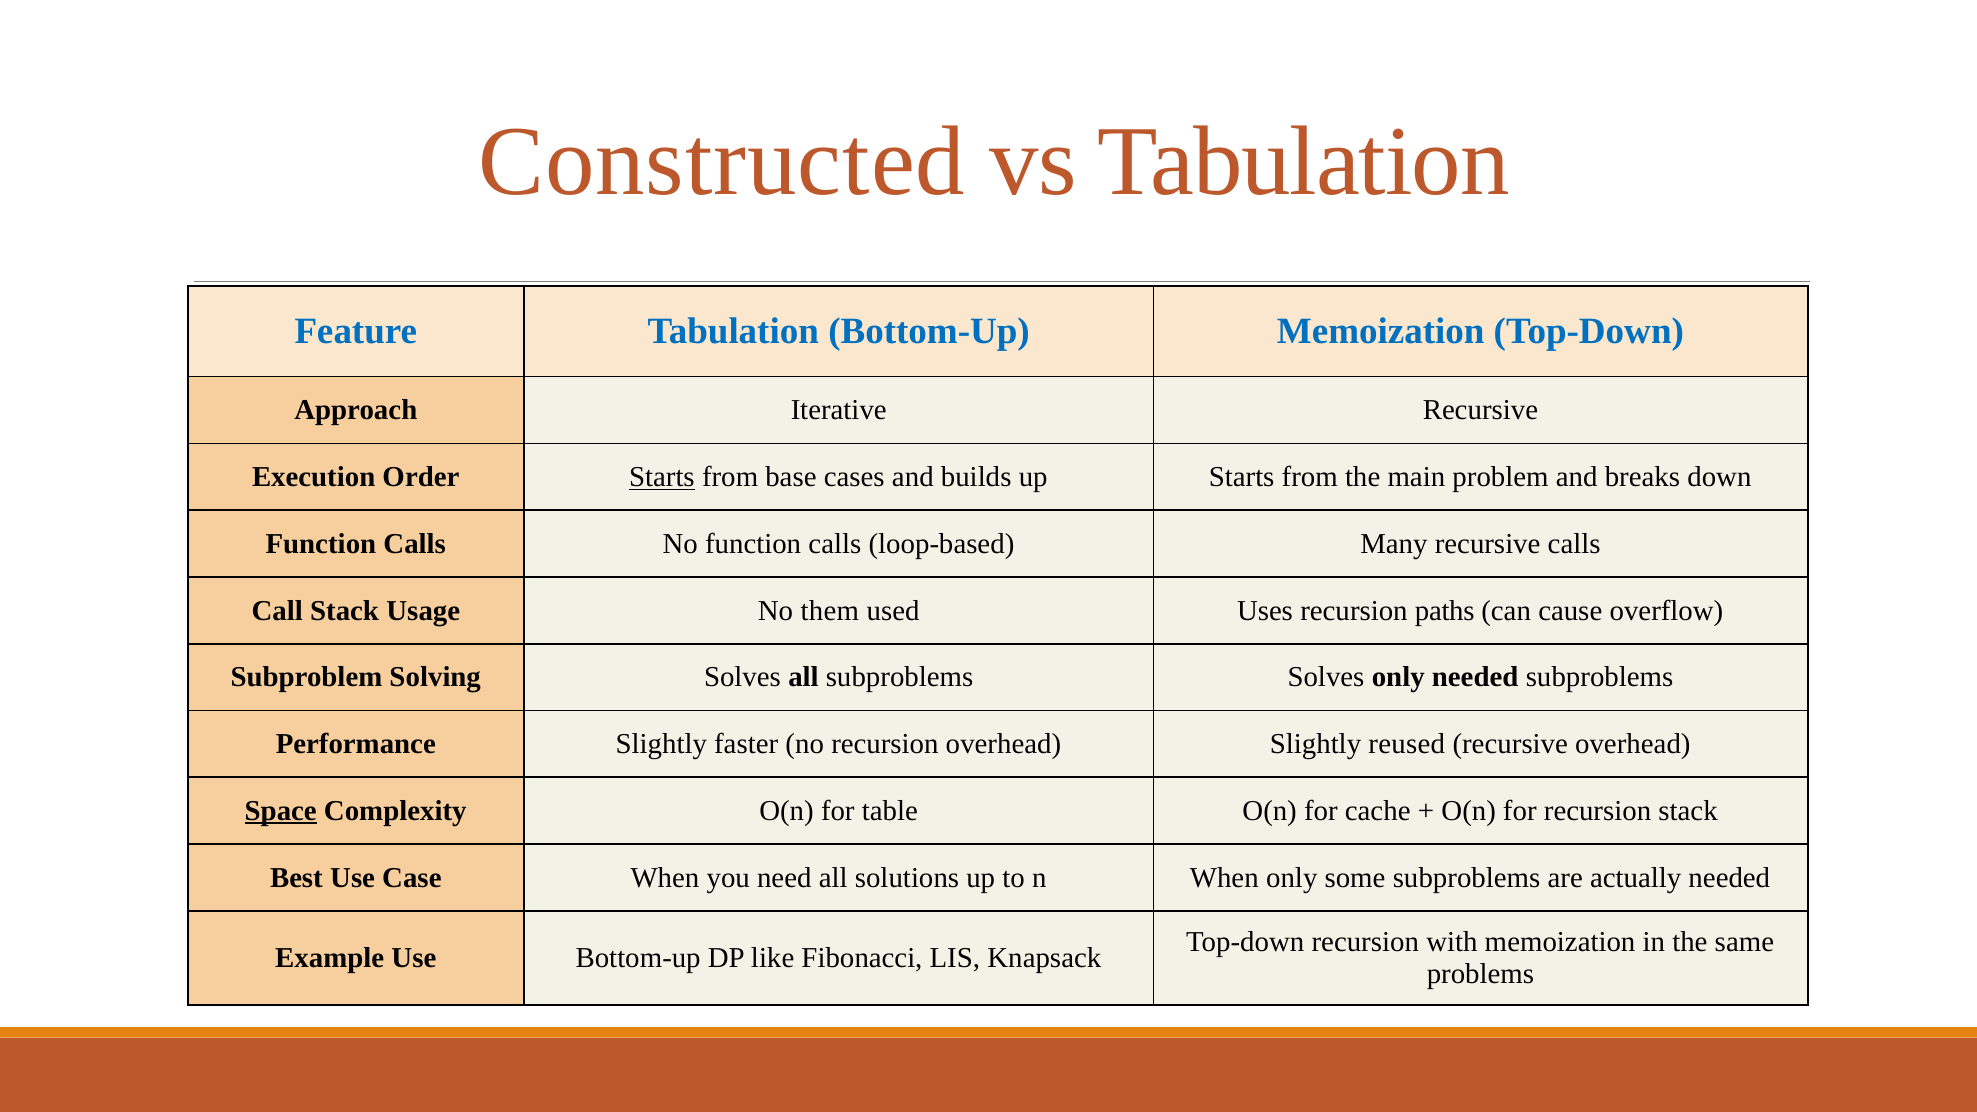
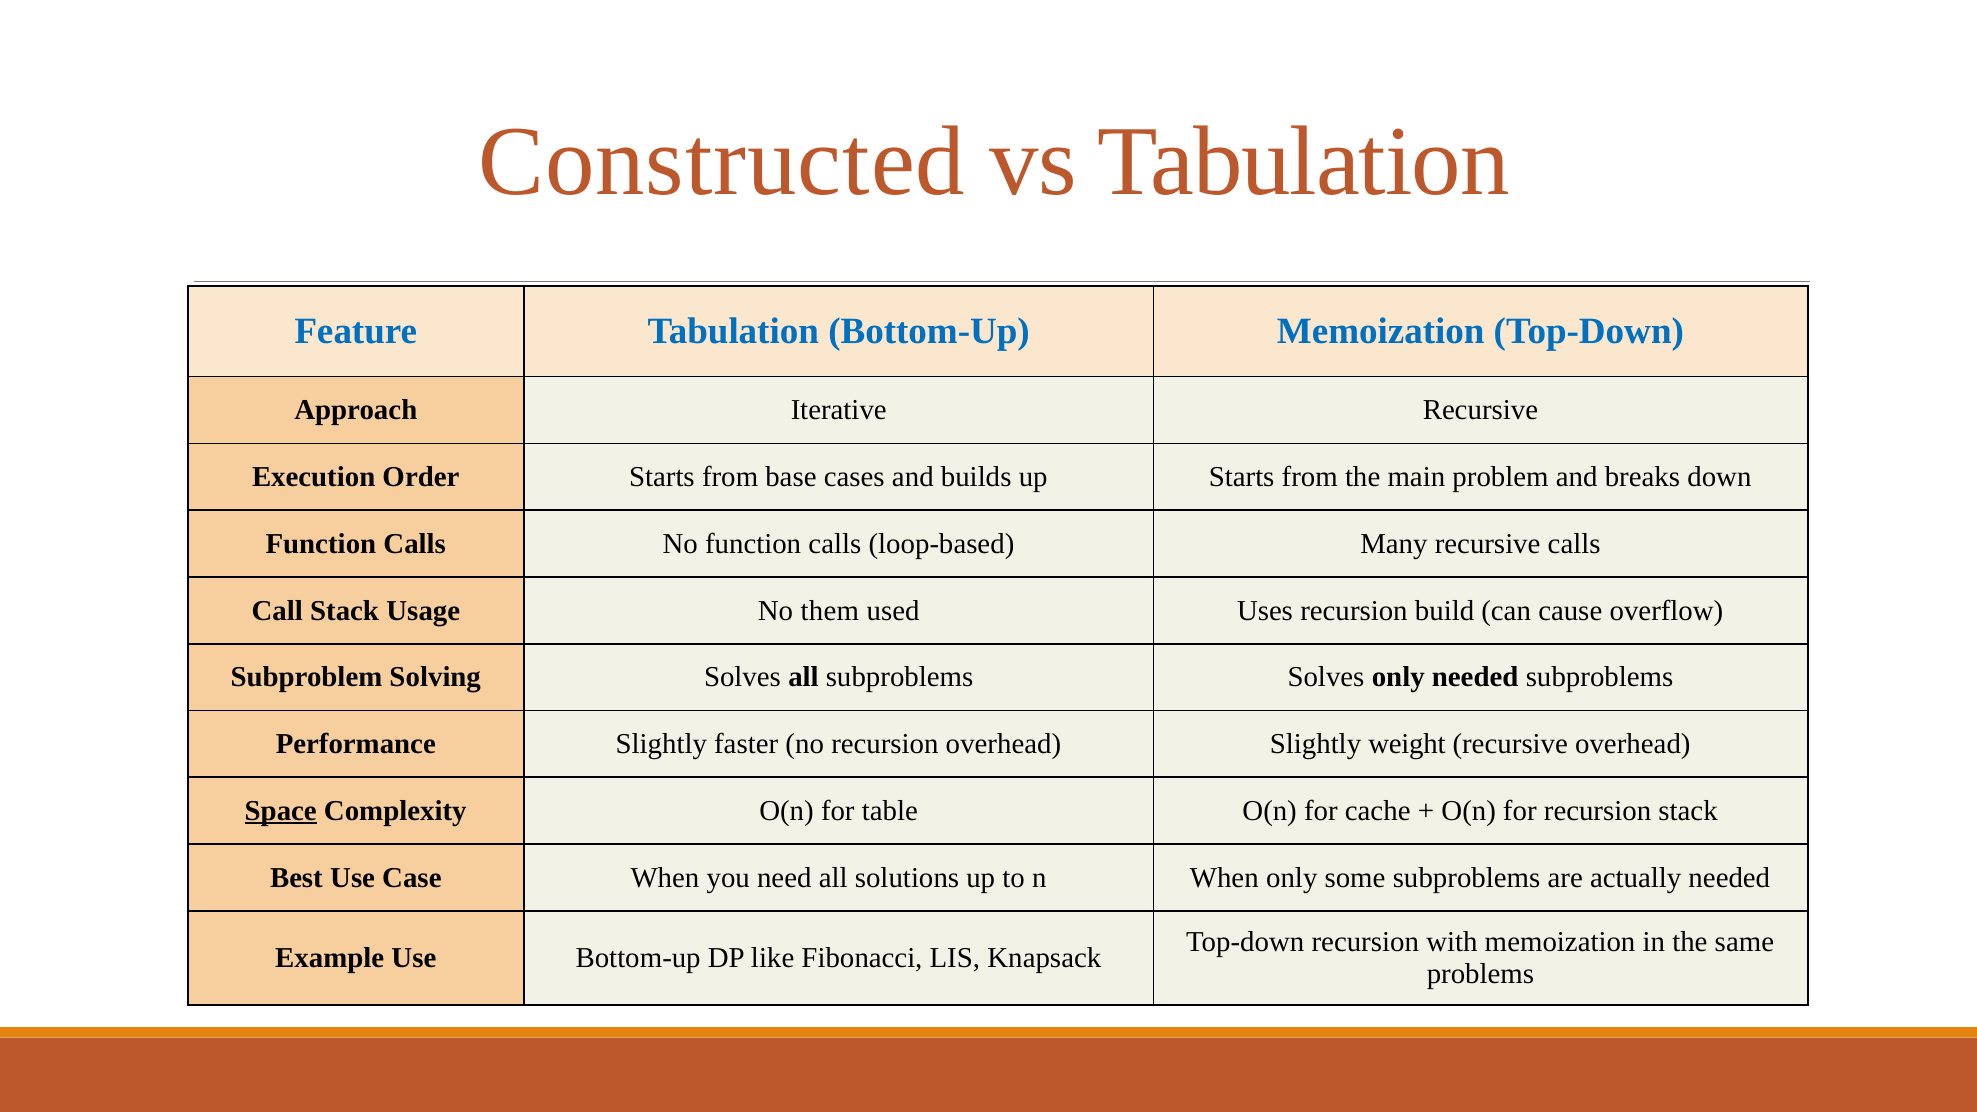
Starts underline: present -> none (662, 477)
paths: paths -> build (1445, 611)
reused: reused -> weight (1407, 744)
